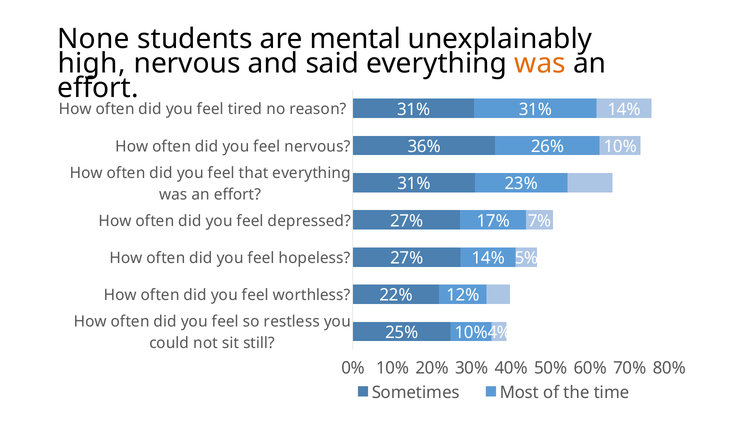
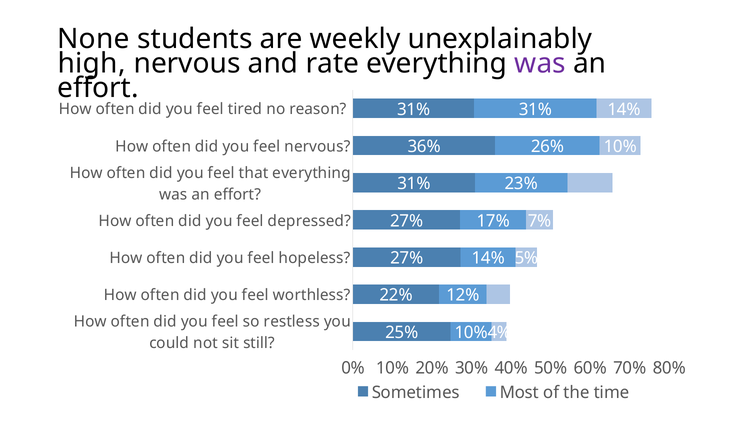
mental: mental -> weekly (355, 39)
said: said -> rate (332, 63)
was colour: orange -> purple (540, 63)
